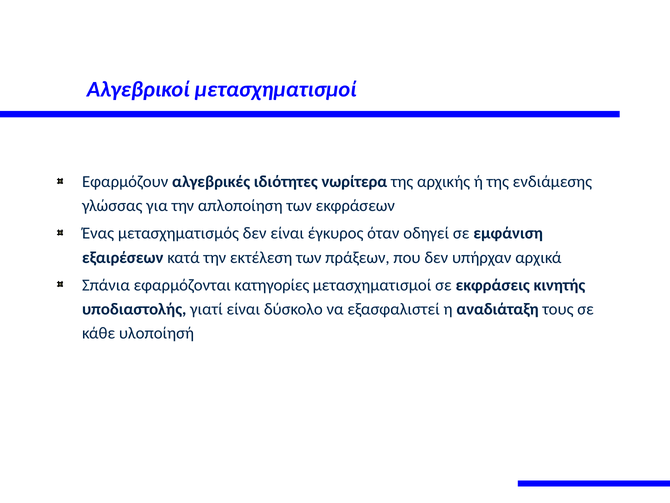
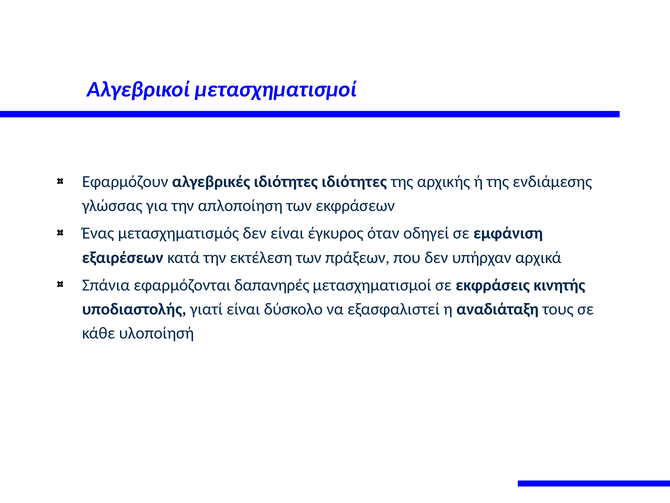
ιδιότητες νωρίτερα: νωρίτερα -> ιδιότητες (354, 182)
κατηγορίες: κατηγορίες -> δαπανηρές (272, 285)
